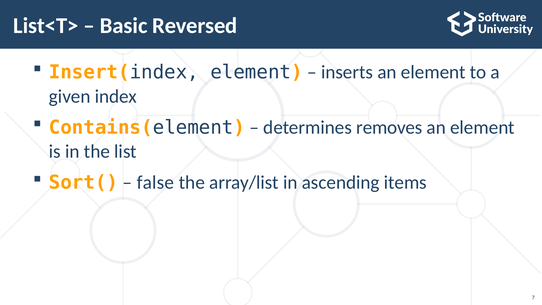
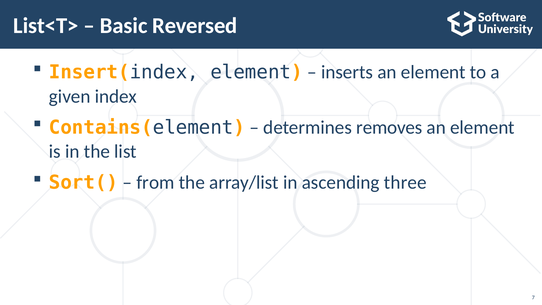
false: false -> from (155, 182)
items: items -> three (405, 182)
